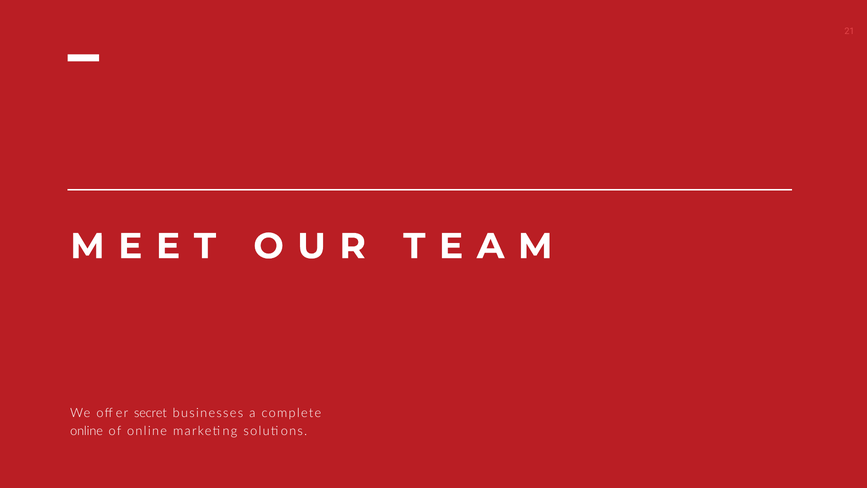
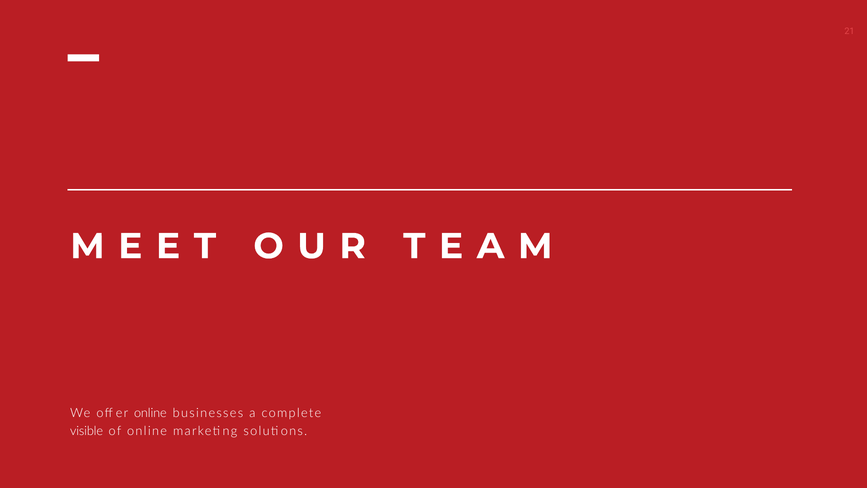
offer secret: secret -> online (150, 413)
online: online -> visible (87, 431)
